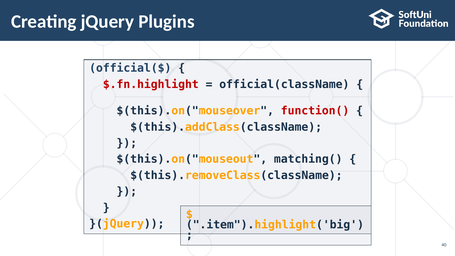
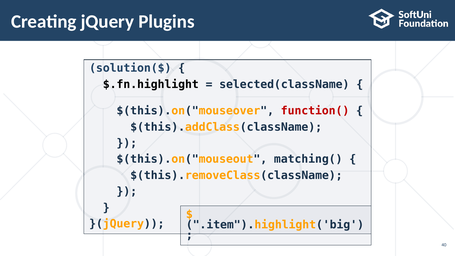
official($: official($ -> solution($ (130, 68)
$.fn.highlight colour: red -> black (151, 84)
official(className: official(className -> selected(className (284, 84)
